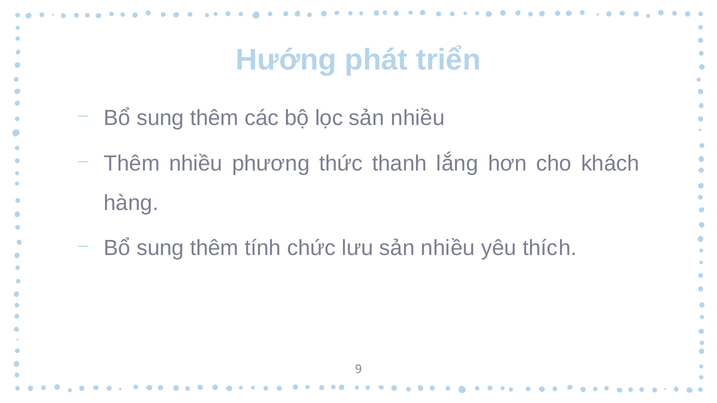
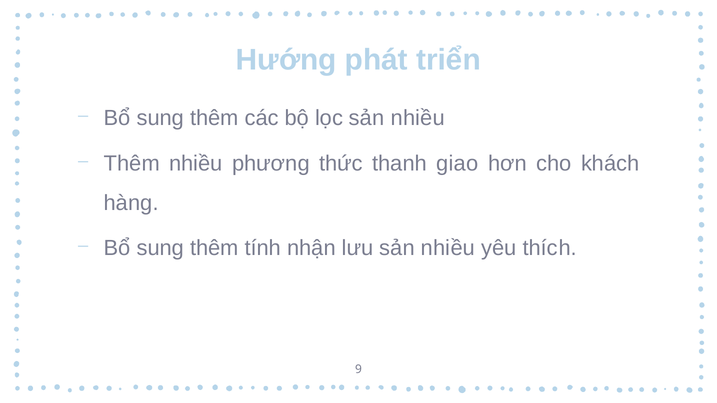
lắng: lắng -> giao (458, 164)
chức: chức -> nhận (311, 248)
